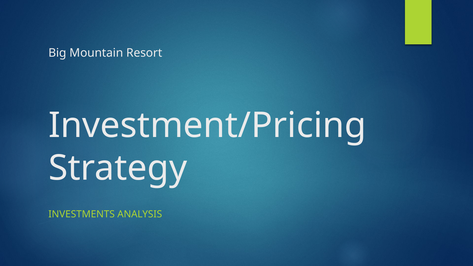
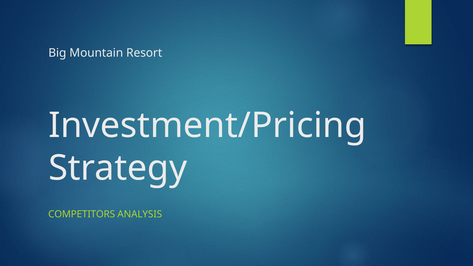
INVESTMENTS: INVESTMENTS -> COMPETITORS (82, 214)
